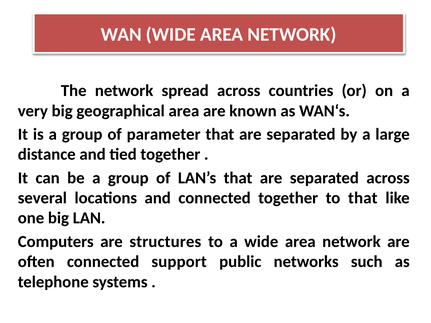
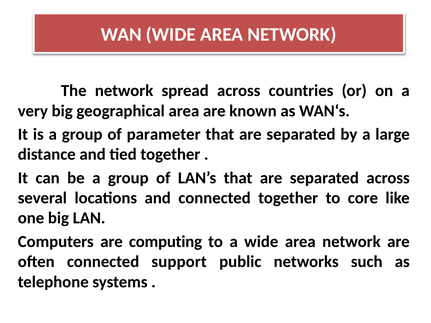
to that: that -> core (363, 198)
structures: structures -> computing (166, 242)
